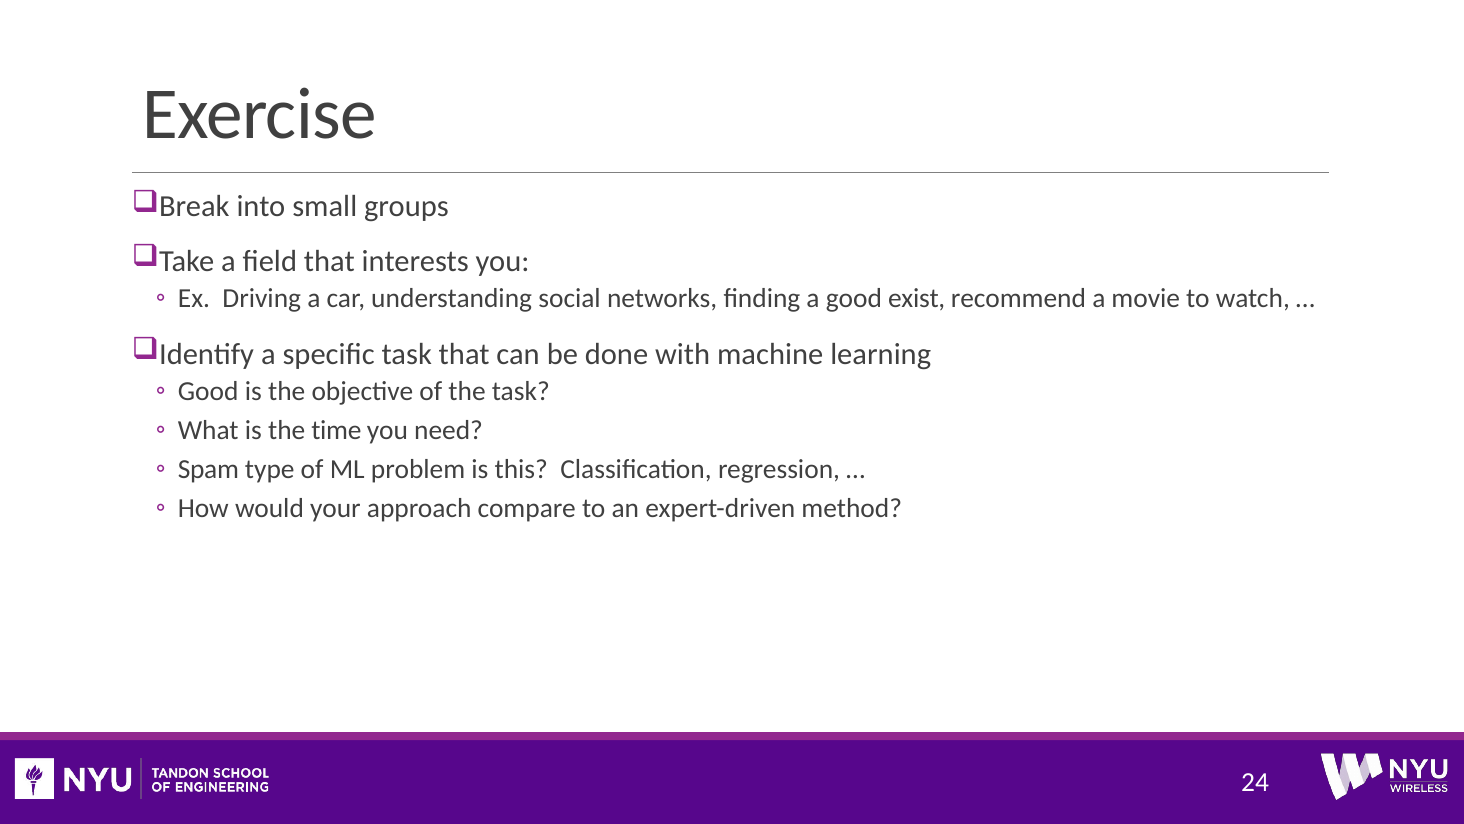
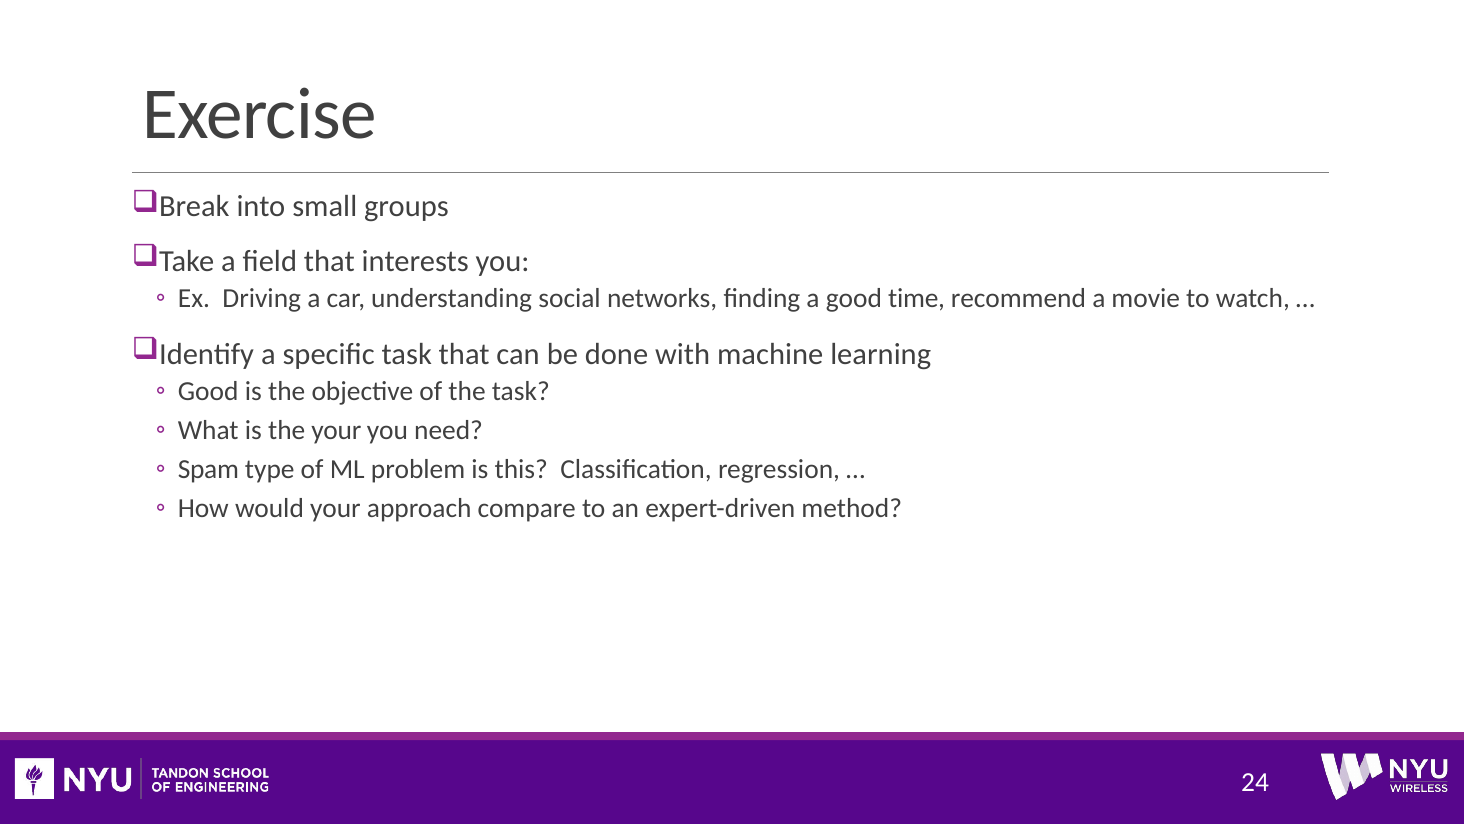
exist: exist -> time (917, 298)
the time: time -> your (336, 430)
